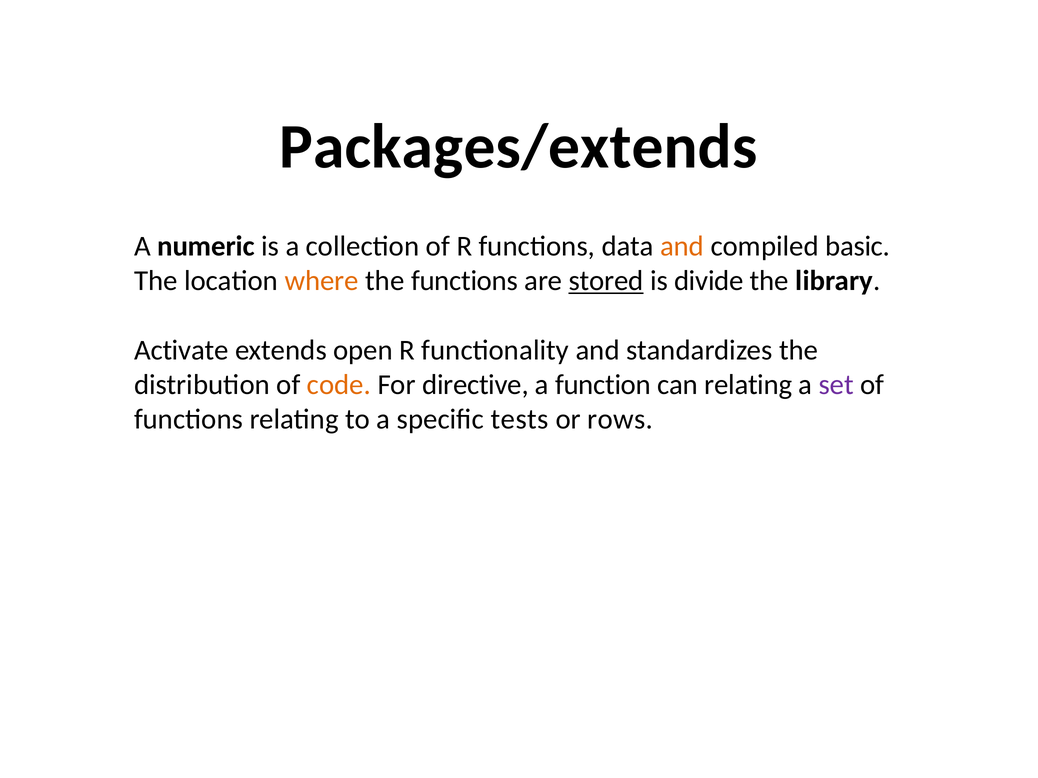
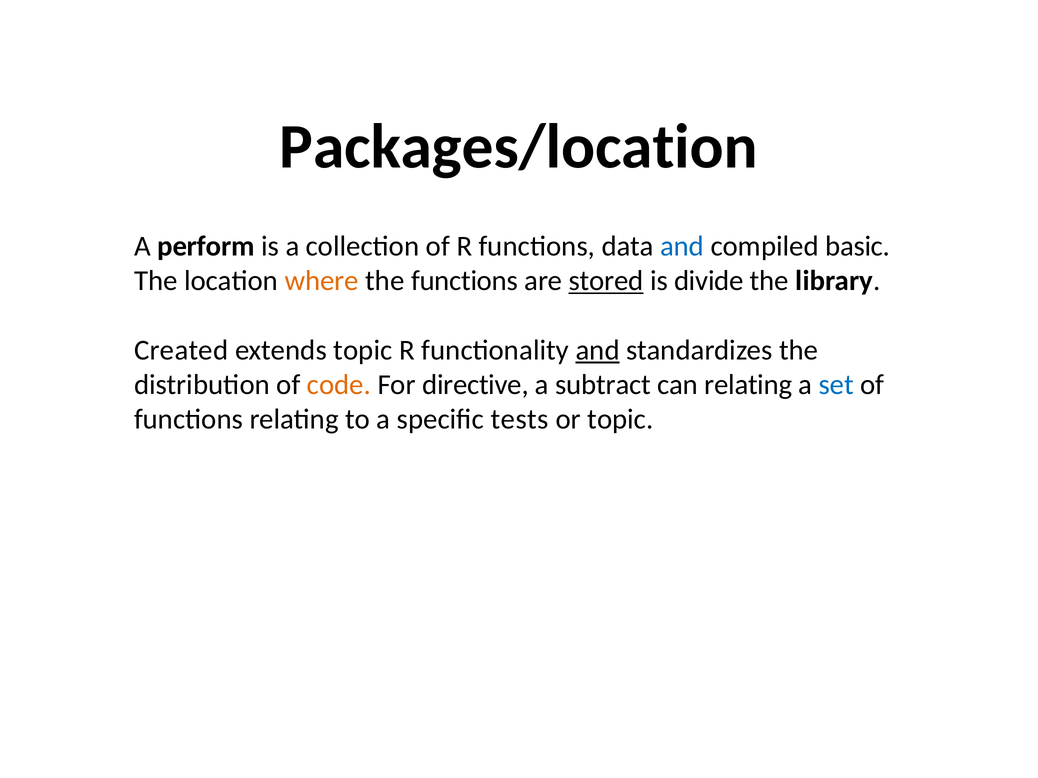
Packages/extends: Packages/extends -> Packages/location (519, 147)
numeric: numeric -> perform (206, 247)
and colour: orange -> blue (682, 247)
Activate: Activate -> Created (181, 350)
extends open: open -> topic (363, 350)
and underline: none -> present (598, 350)
function: function -> subtract (603, 385)
set colour: purple -> blue (836, 385)
or rows: rows -> topic (620, 420)
